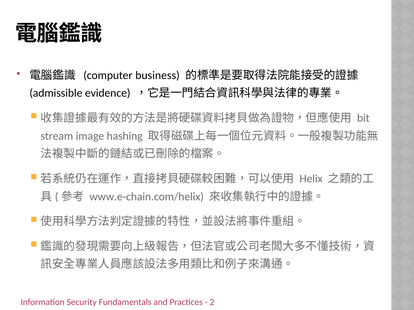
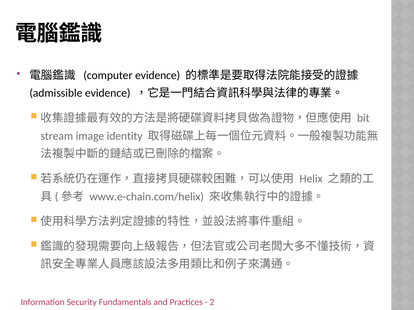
computer business: business -> evidence (158, 75)
hashing: hashing -> identity (125, 136)
